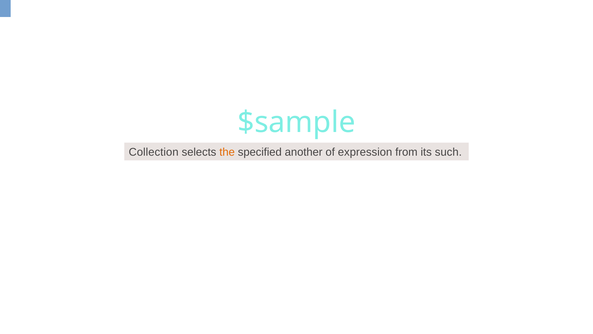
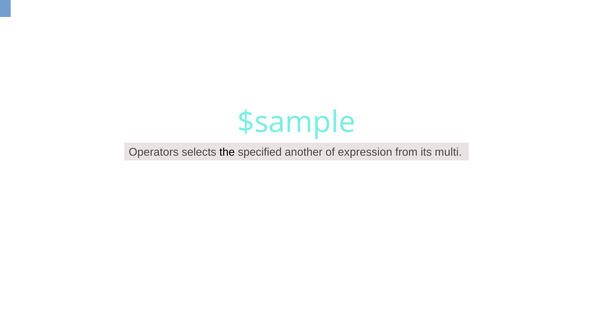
Collection: Collection -> Operators (154, 152)
the colour: orange -> black (227, 152)
such: such -> multi (448, 152)
